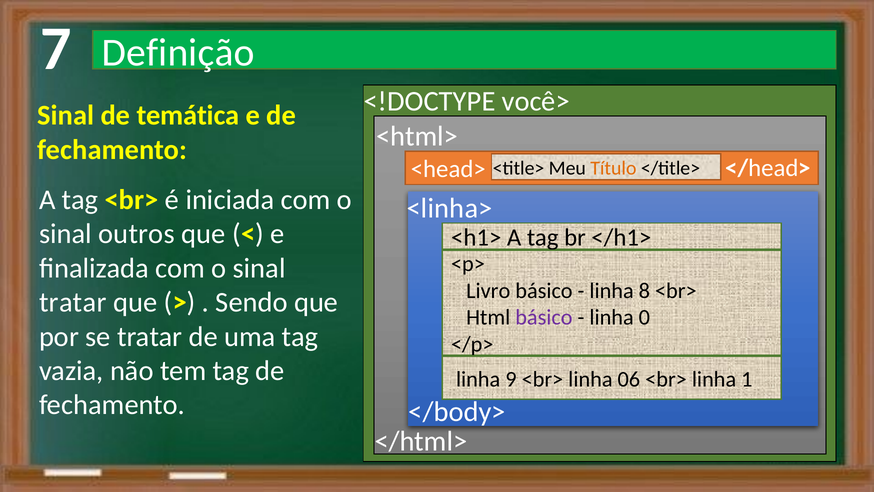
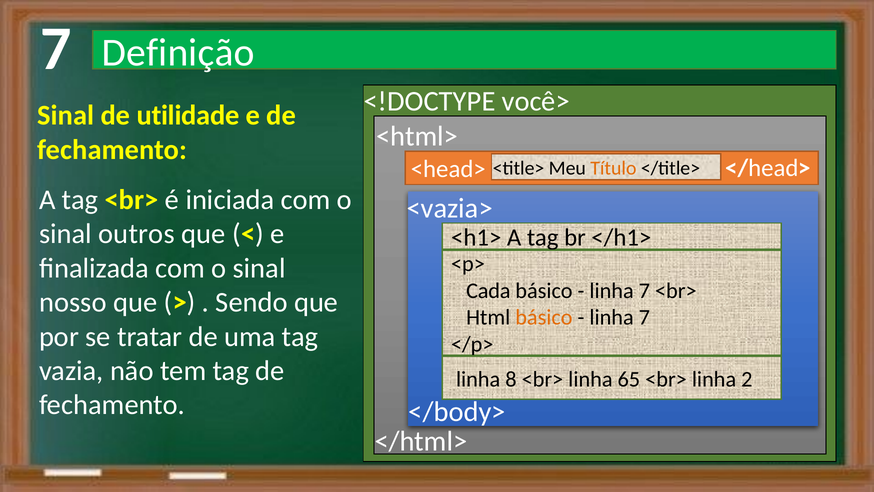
temática: temática -> utilidade (188, 115)
<linha>: <linha> -> <vazia> (450, 208)
Livro: Livro -> Cada (488, 291)
8: 8 -> 7 (644, 291)
tratar: tratar -> nosso (73, 302)
básico colour: purple -> orange (544, 317)
0: 0 -> 7 (644, 317)
9: 9 -> 8 (511, 379)
06: 06 -> 65 (629, 379)
1: 1 -> 2 (747, 379)
